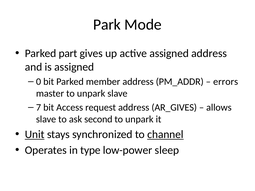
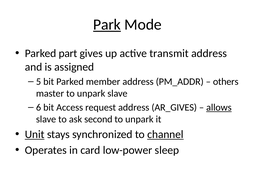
Park underline: none -> present (107, 25)
active assigned: assigned -> transmit (169, 53)
0: 0 -> 5 (39, 82)
errors: errors -> others (226, 82)
7: 7 -> 6 (39, 108)
allows underline: none -> present (219, 108)
type: type -> card (90, 150)
